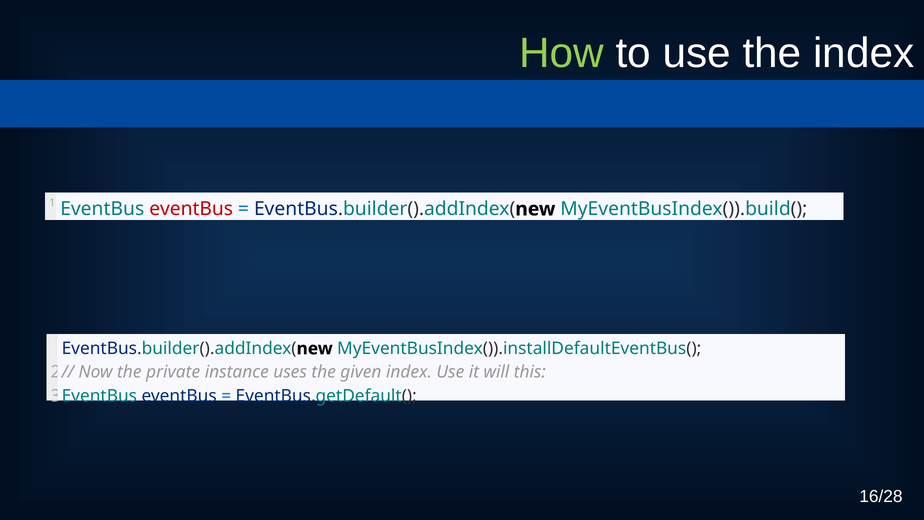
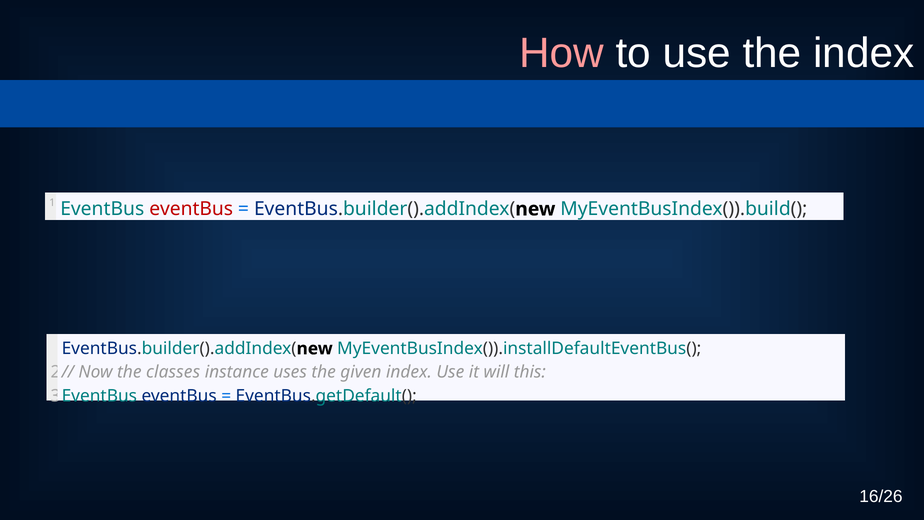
How colour: light green -> pink (561, 53)
private: private -> classes (173, 372)
16/28: 16/28 -> 16/26 (881, 496)
